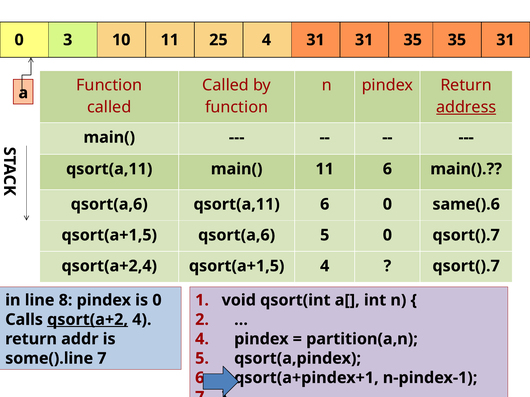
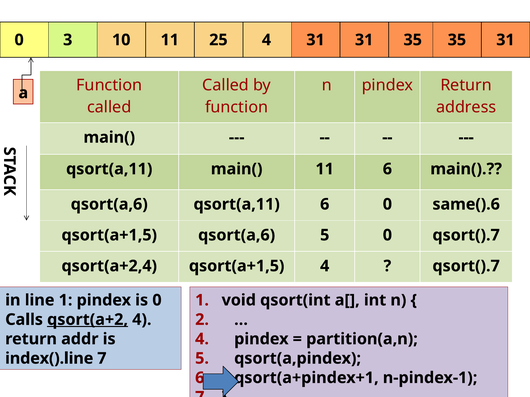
address underline: present -> none (466, 107)
line 8: 8 -> 1 (66, 301)
some().line: some().line -> index().line (49, 359)
